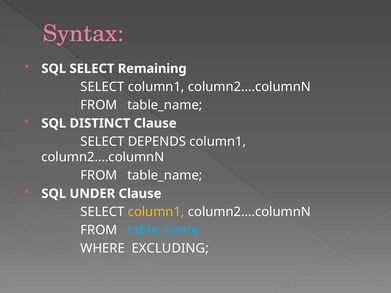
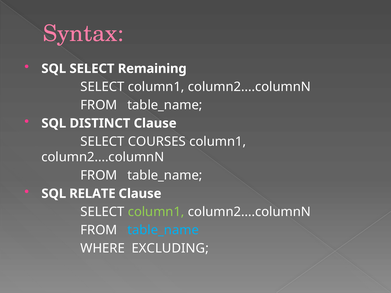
DEPENDS: DEPENDS -> COURSES (157, 142)
UNDER: UNDER -> RELATE (92, 194)
column1 colour: yellow -> light green (156, 212)
